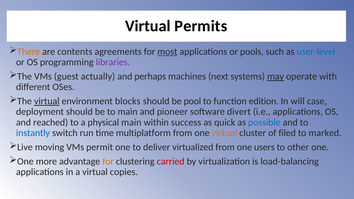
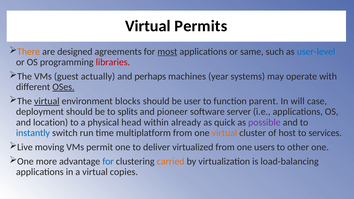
contents: contents -> designed (75, 52)
pools: pools -> same (252, 52)
libraries colour: purple -> red (113, 62)
next: next -> year (218, 76)
may underline: present -> none (276, 76)
OSes underline: none -> present (63, 87)
pool: pool -> user (192, 101)
edition: edition -> parent (264, 101)
to main: main -> splits (128, 112)
divert: divert -> server (239, 112)
reached: reached -> location (51, 122)
physical main: main -> head (131, 122)
success: success -> already (186, 122)
possible colour: blue -> purple (264, 122)
filed: filed -> host (287, 133)
marked: marked -> services (325, 133)
for colour: orange -> blue (108, 161)
carried colour: red -> orange (171, 161)
